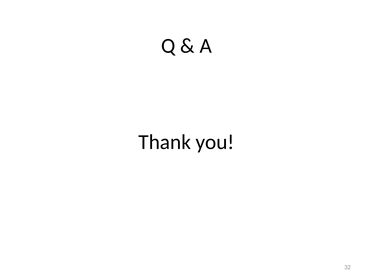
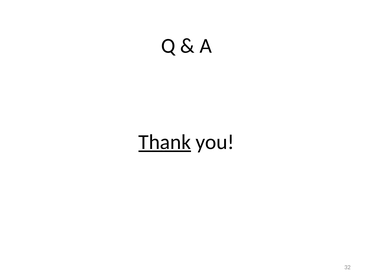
Thank underline: none -> present (165, 142)
